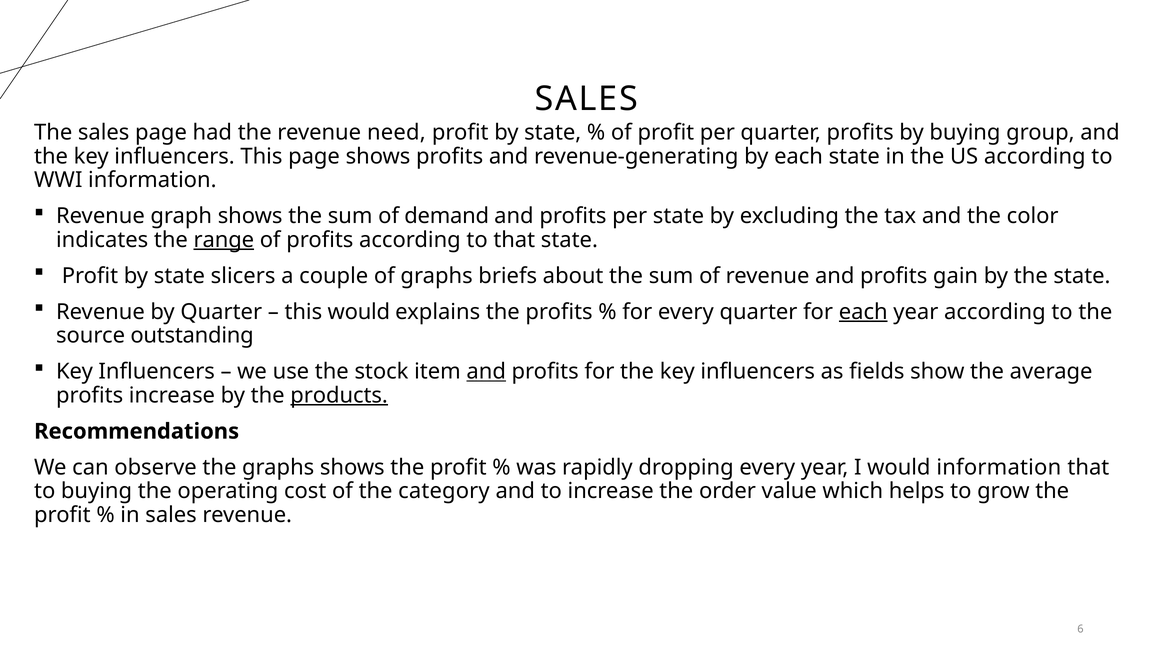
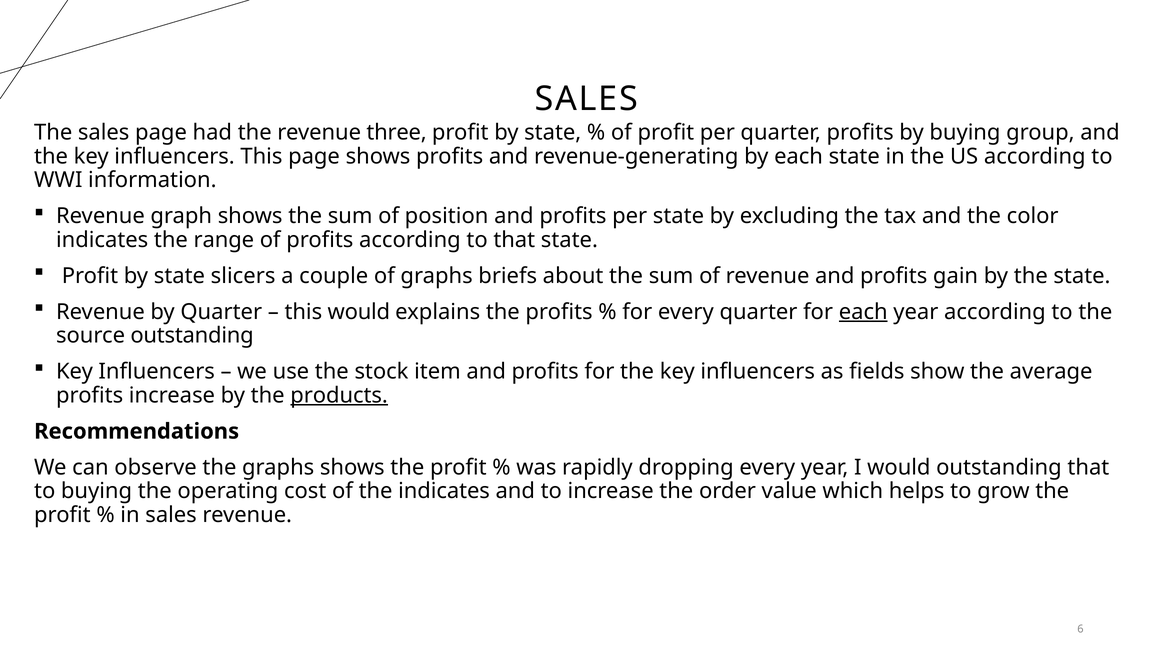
need: need -> three (397, 133)
demand: demand -> position (447, 216)
range underline: present -> none (224, 240)
and underline: present -> none (486, 372)
would information: information -> outstanding (999, 467)
the category: category -> indicates (444, 491)
